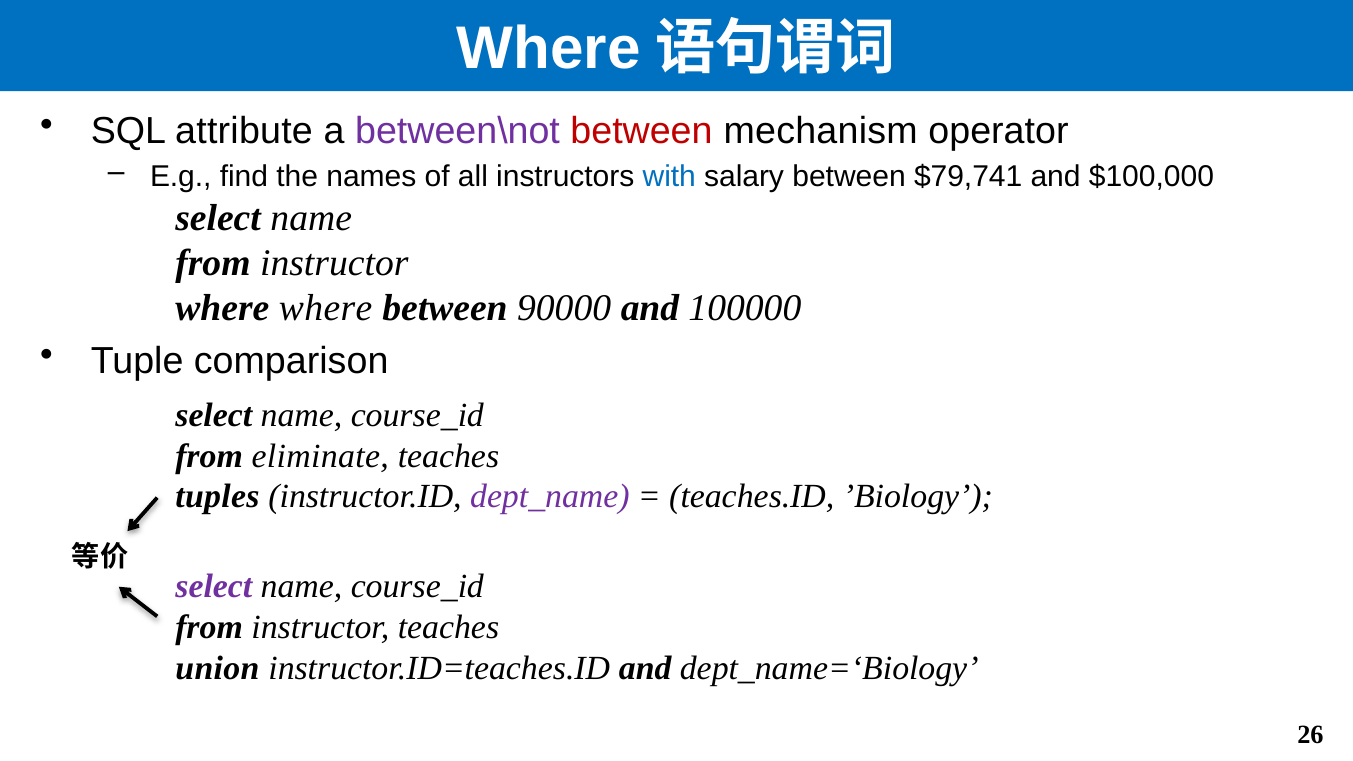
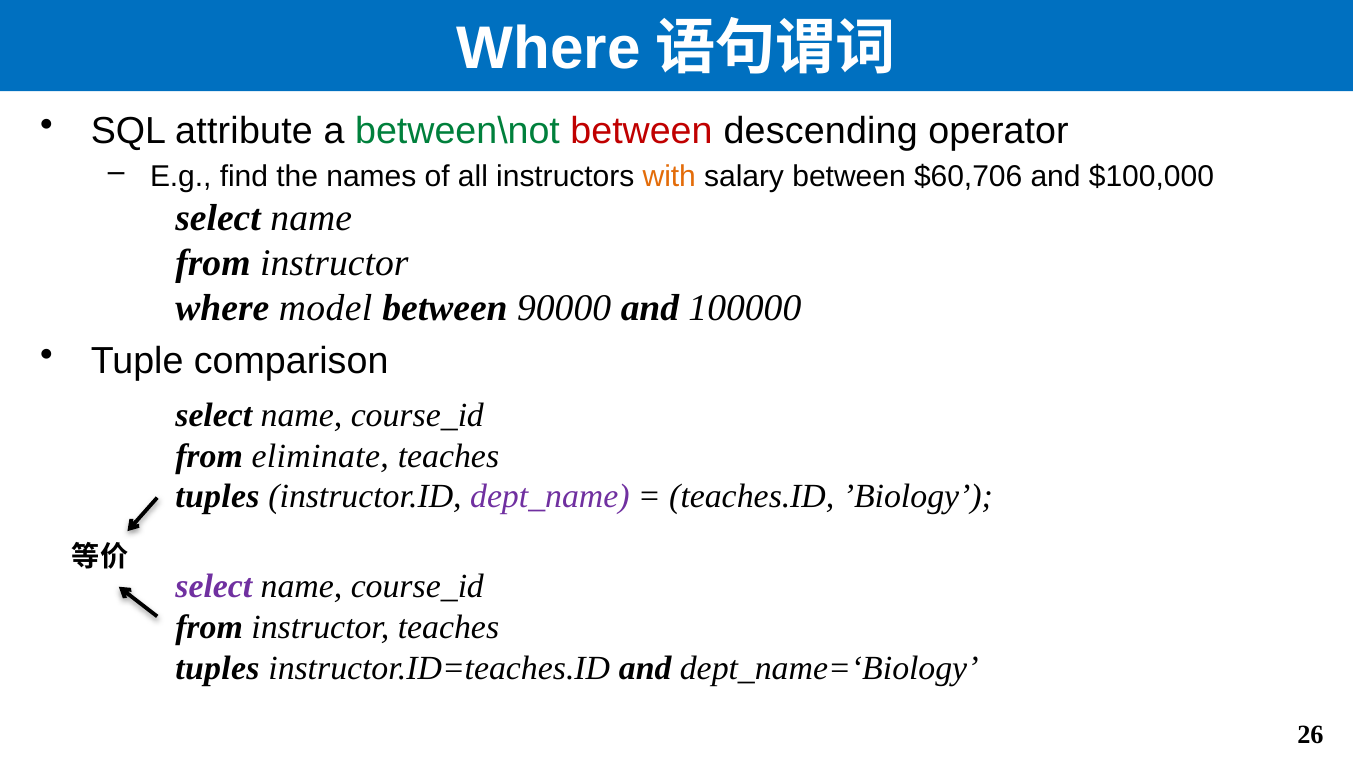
between\not colour: purple -> green (458, 131)
mechanism: mechanism -> descending (821, 131)
with colour: blue -> orange (669, 177)
$79,741: $79,741 -> $60,706 (968, 177)
where where: where -> model (326, 308)
union: union -> tuples (217, 668)
